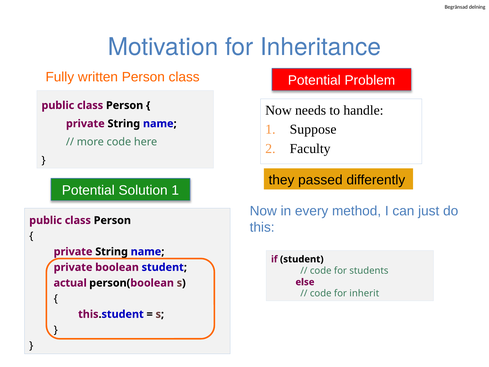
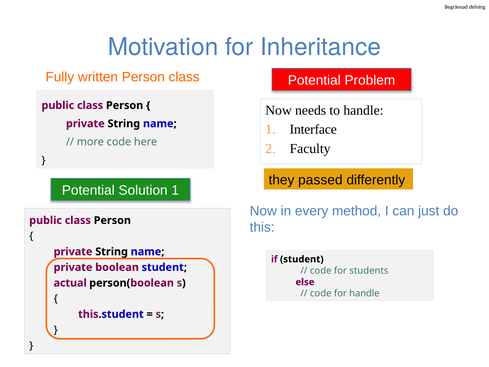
Suppose: Suppose -> Interface (313, 129)
for inherit: inherit -> handle (364, 293)
